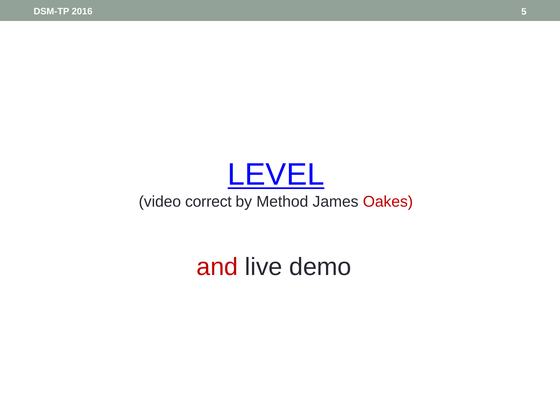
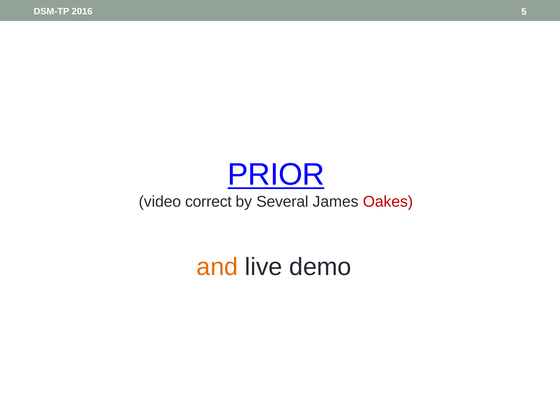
LEVEL: LEVEL -> PRIOR (276, 175)
Method: Method -> Several (282, 202)
and colour: red -> orange (217, 267)
